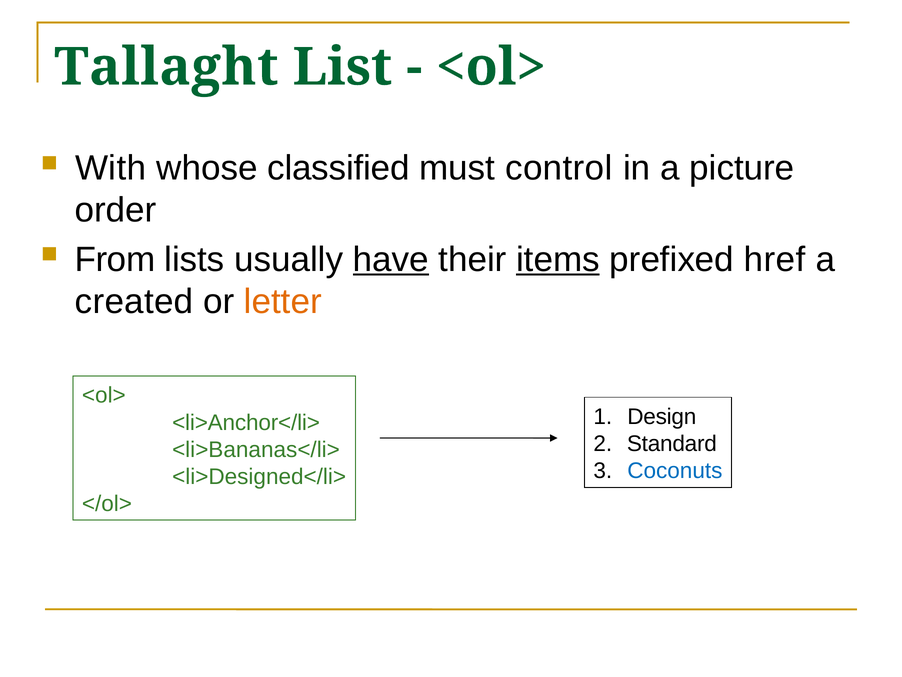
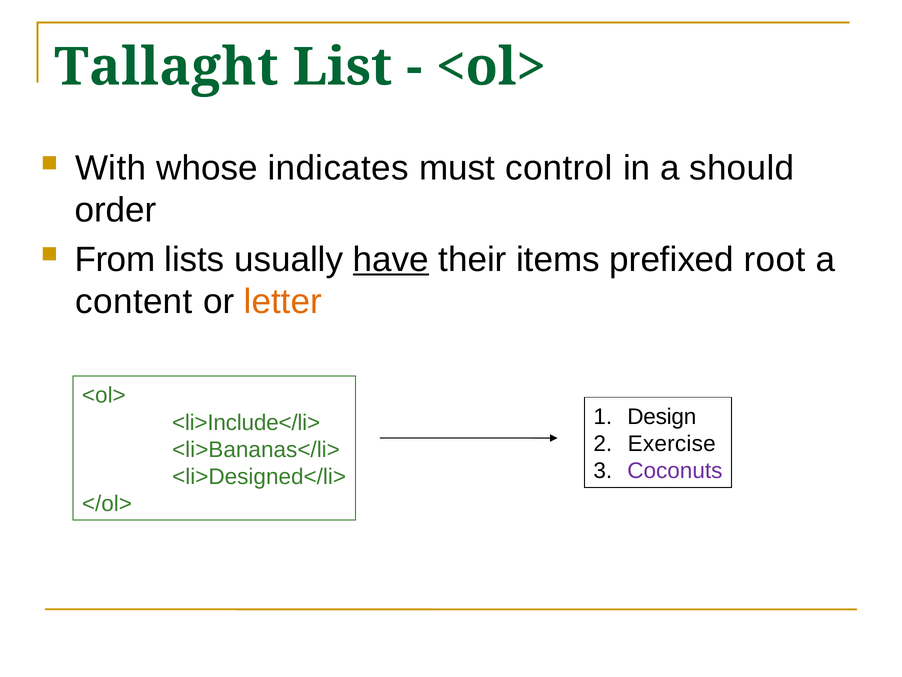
classified: classified -> indicates (338, 168)
picture: picture -> should (742, 168)
items underline: present -> none (558, 259)
href: href -> root (775, 259)
created: created -> content (134, 301)
<li>Anchor</li>: <li>Anchor</li> -> <li>Include</li> (246, 422)
Standard: Standard -> Exercise (672, 444)
Coconuts colour: blue -> purple (675, 471)
